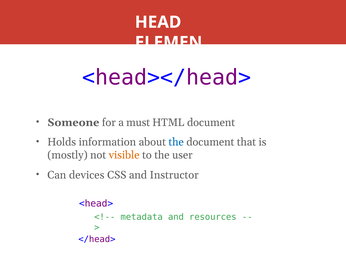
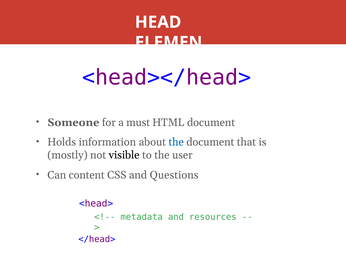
visible colour: orange -> black (124, 155)
devices: devices -> content (87, 175)
Instructor: Instructor -> Questions (174, 175)
